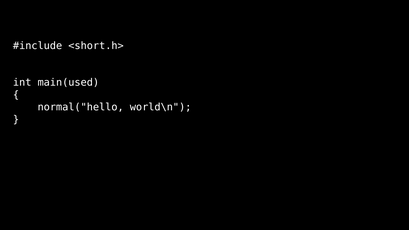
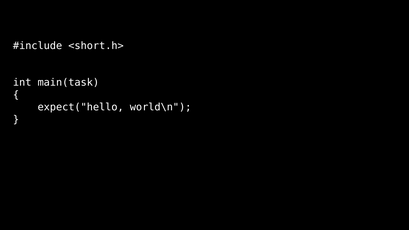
main(used: main(used -> main(task (68, 83)
normal("hello: normal("hello -> expect("hello (81, 107)
